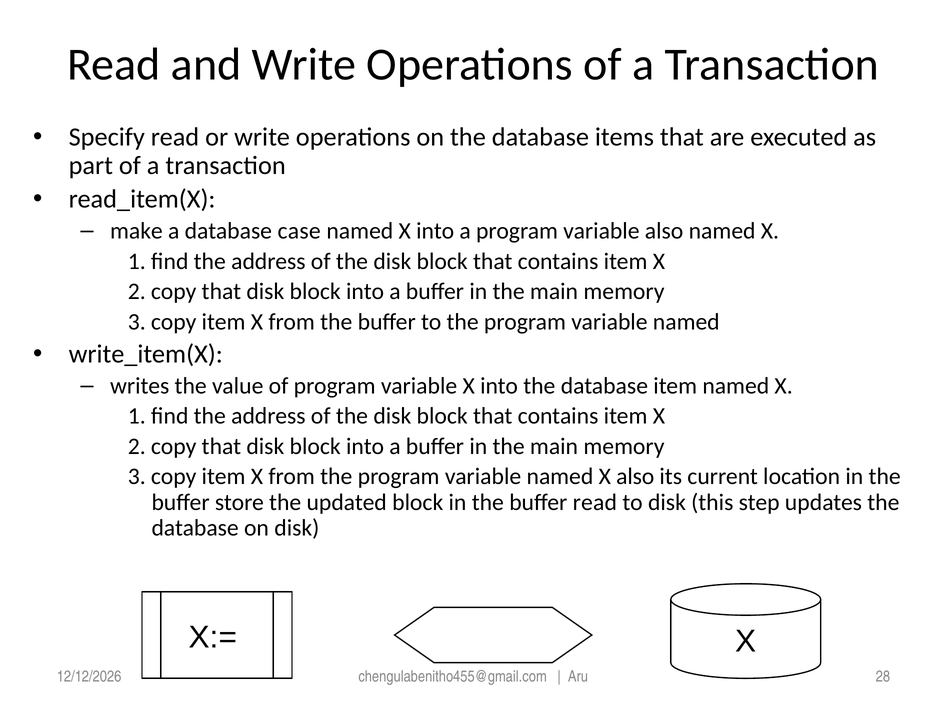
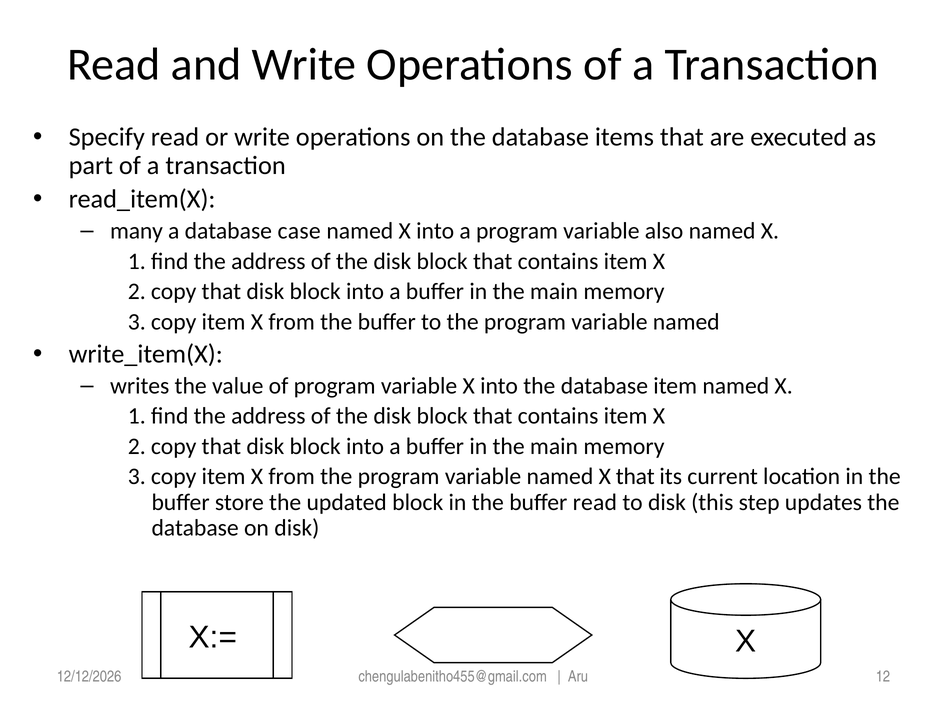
make: make -> many (136, 231)
X also: also -> that (635, 477)
28: 28 -> 12 (883, 677)
